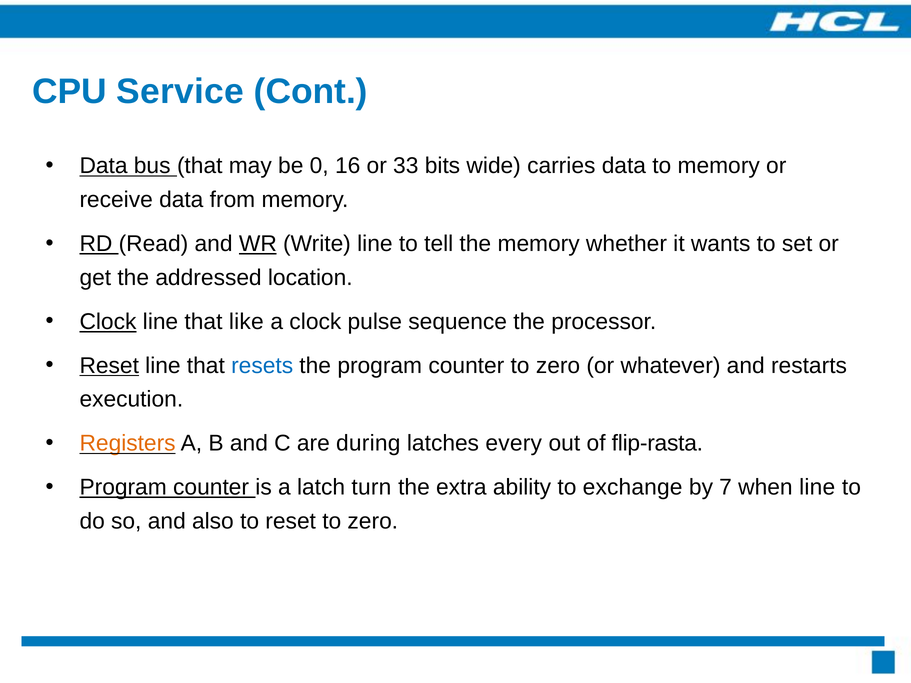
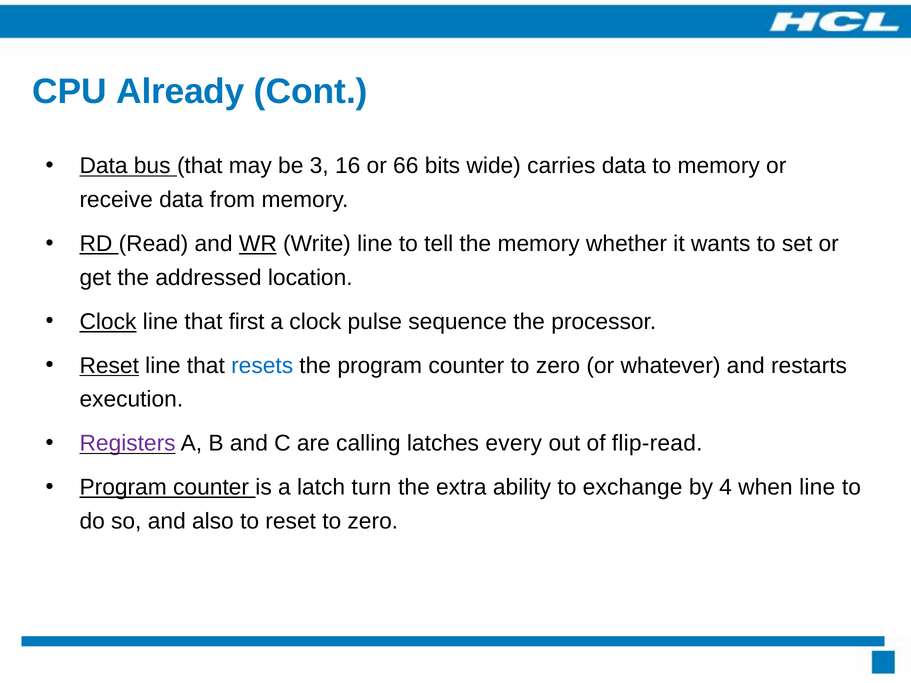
Service: Service -> Already (180, 92)
0: 0 -> 3 (319, 166)
33: 33 -> 66 (406, 166)
like: like -> first (247, 322)
Registers colour: orange -> purple (128, 444)
during: during -> calling (368, 444)
flip-rasta: flip-rasta -> flip-read (657, 444)
7: 7 -> 4 (726, 487)
